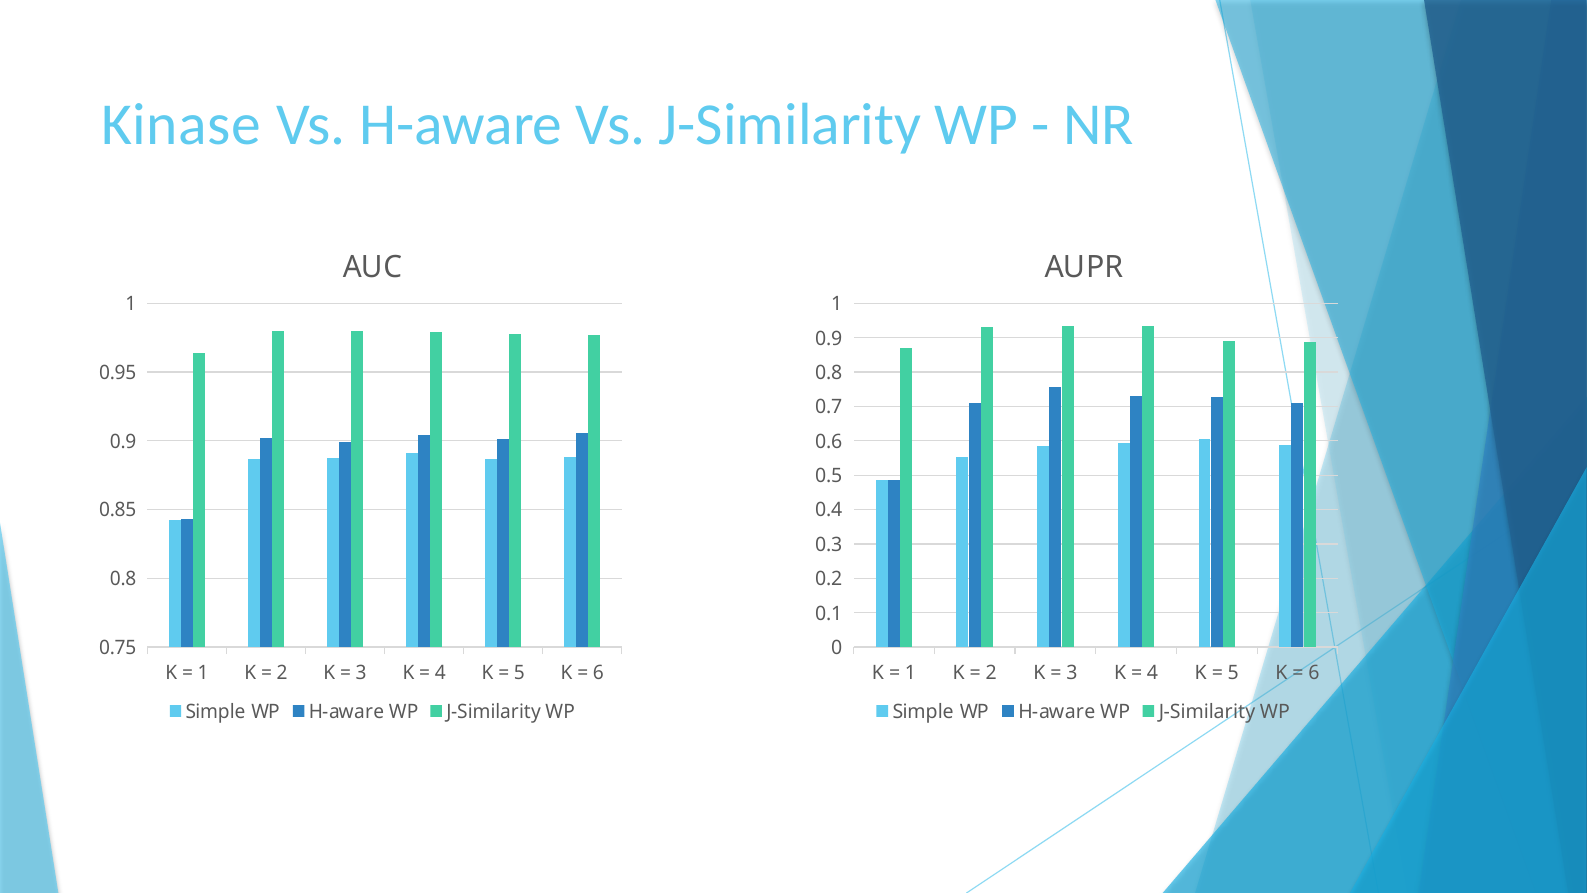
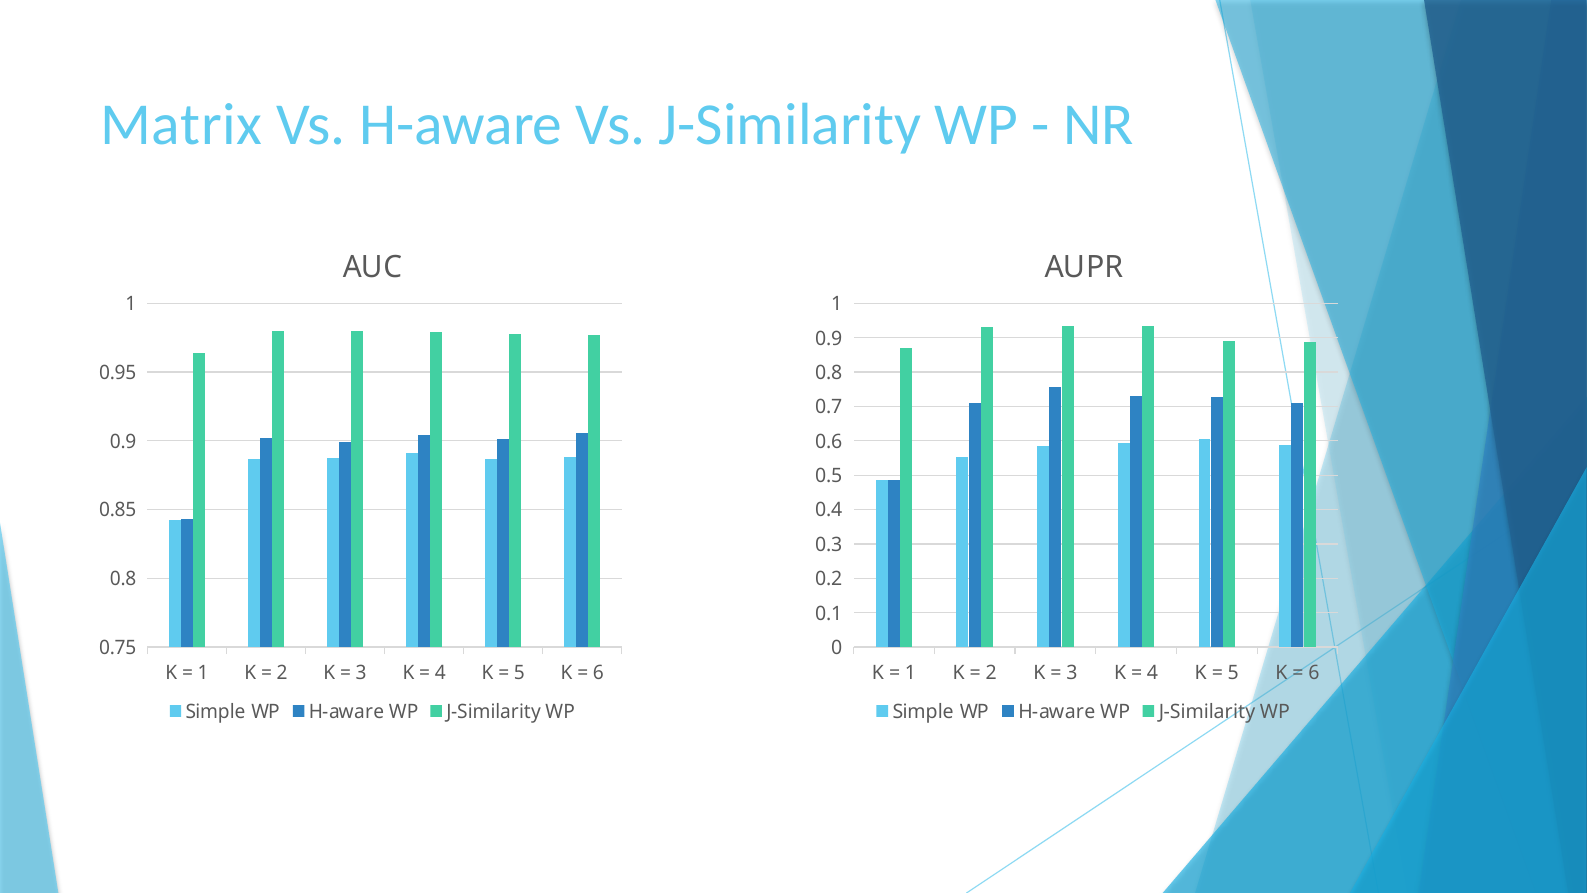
Kinase: Kinase -> Matrix (181, 125)
